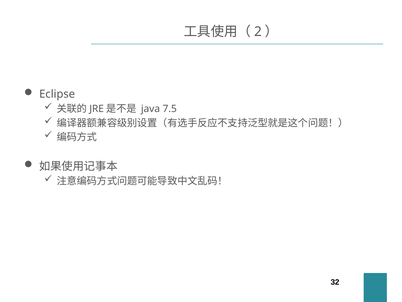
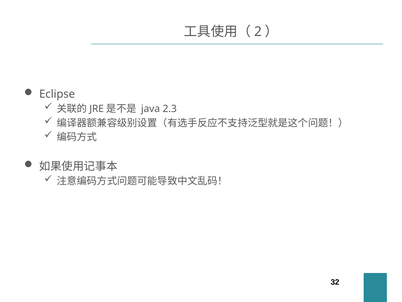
7.5: 7.5 -> 2.3 (170, 109)
